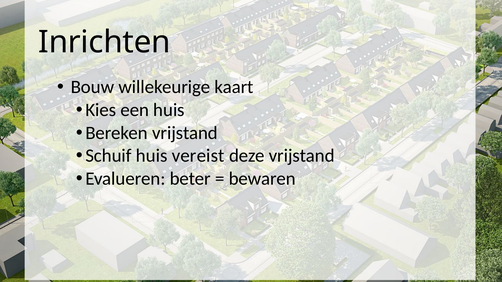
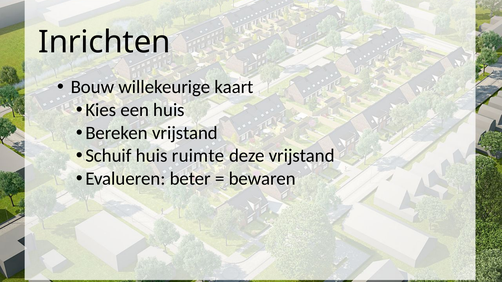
vereist: vereist -> ruimte (198, 156)
